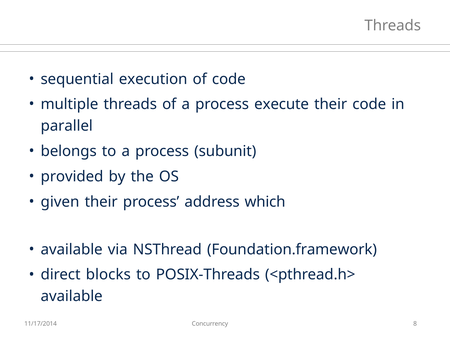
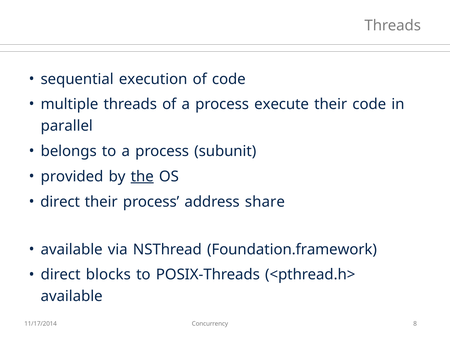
the underline: none -> present (142, 177)
given: given -> direct (60, 202)
which: which -> share (265, 202)
